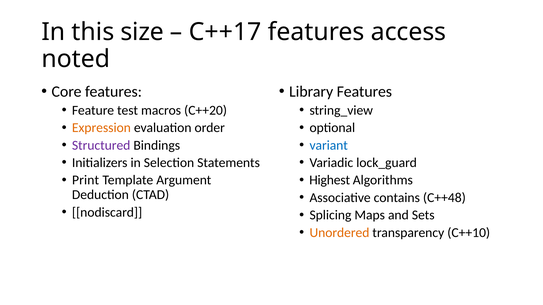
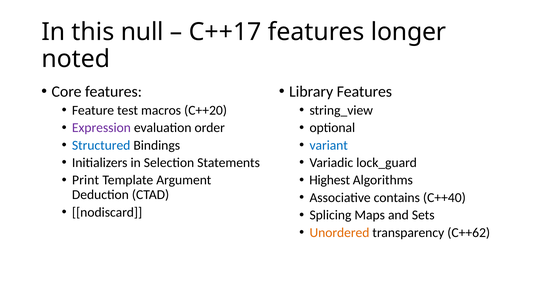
size: size -> null (142, 32)
access: access -> longer (409, 32)
Expression colour: orange -> purple (101, 128)
Structured colour: purple -> blue (101, 145)
C++48: C++48 -> C++40 (444, 198)
C++10: C++10 -> C++62 (469, 233)
